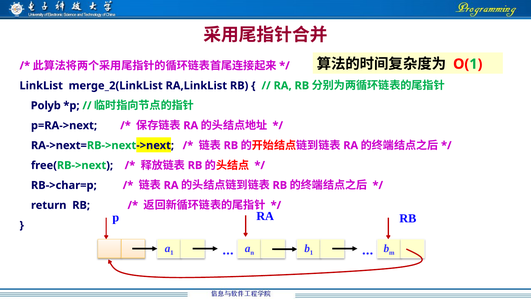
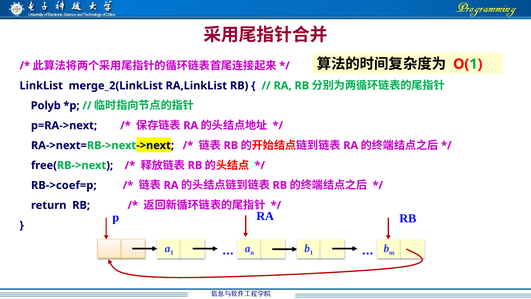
RB->char=p: RB->char=p -> RB->coef=p (64, 185)
